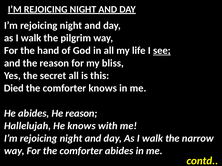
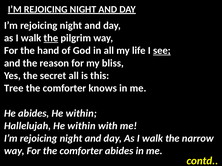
the underline: none -> present (51, 38)
Died: Died -> Tree (14, 88)
abides He reason: reason -> within (81, 114)
Hallelujah He knows: knows -> within (82, 126)
